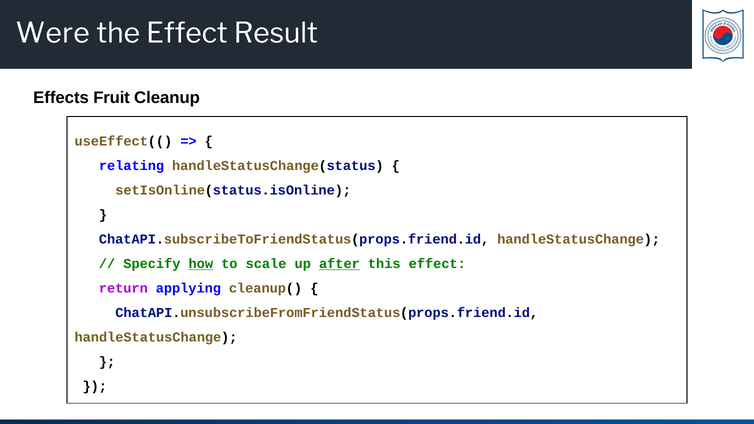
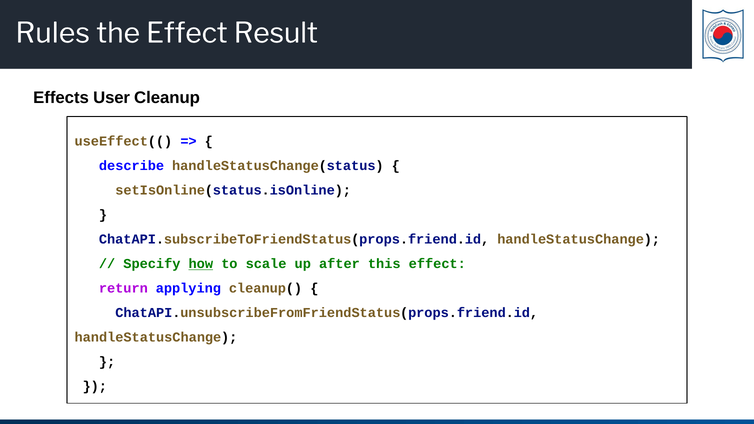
Were: Were -> Rules (53, 33)
Fruit: Fruit -> User (112, 98)
relating: relating -> describe (132, 166)
after underline: present -> none (339, 264)
